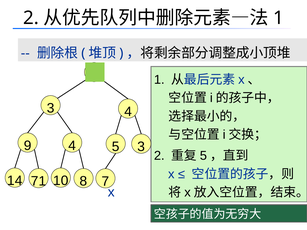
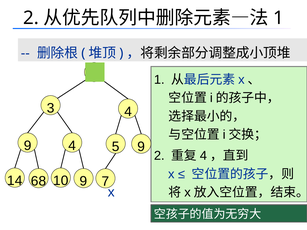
9 3: 3 -> 9 (141, 147)
5: 5 -> 4 (203, 156)
71: 71 -> 68 (39, 181)
10 8: 8 -> 9 (84, 181)
